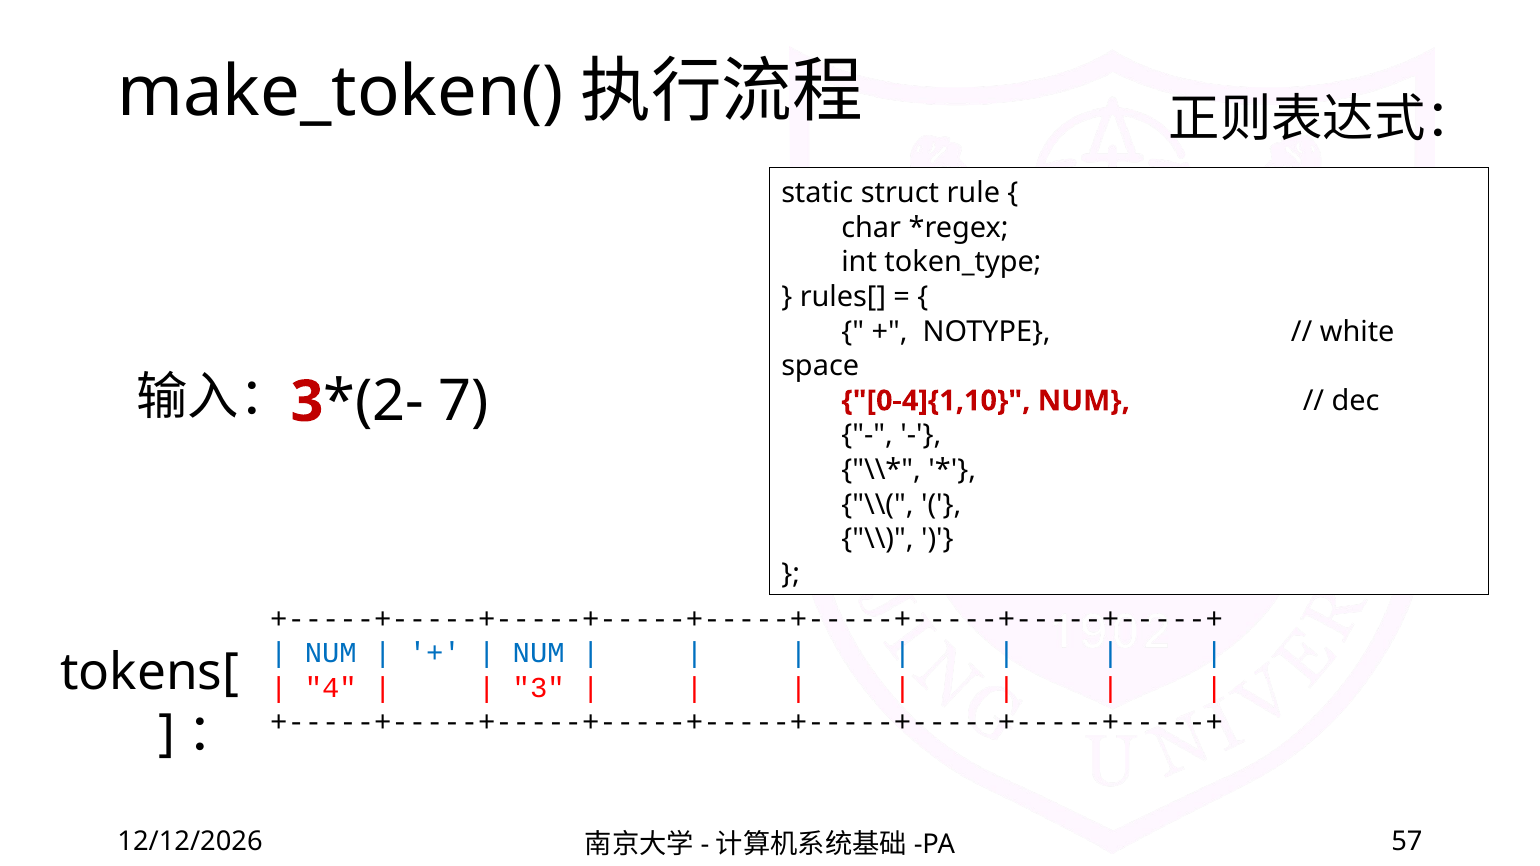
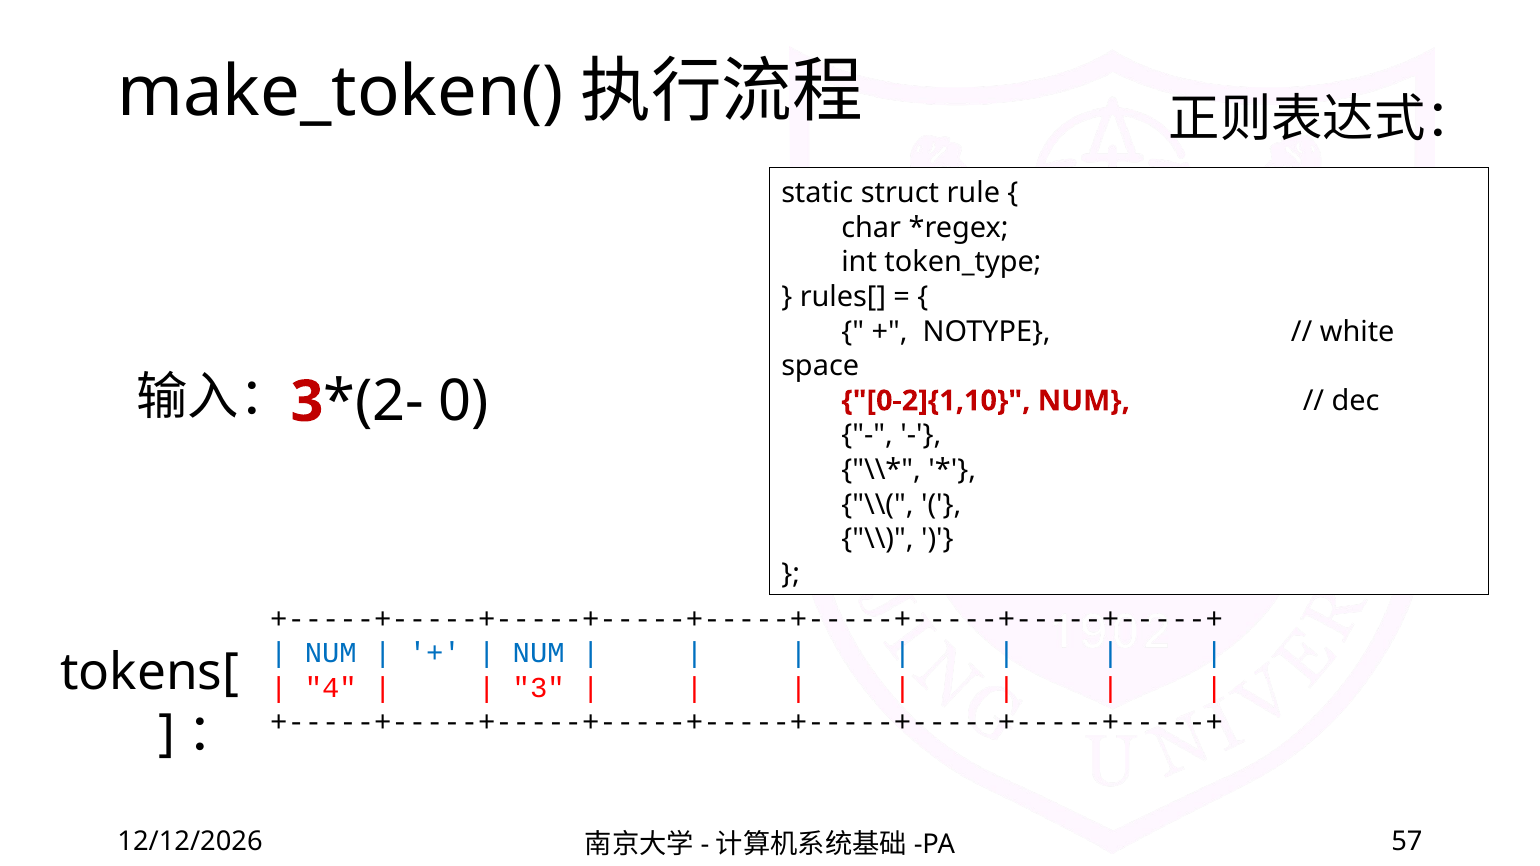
7: 7 -> 0 (464, 402)
0-4]{1,10: 0-4]{1,10 -> 0-2]{1,10 (936, 401)
